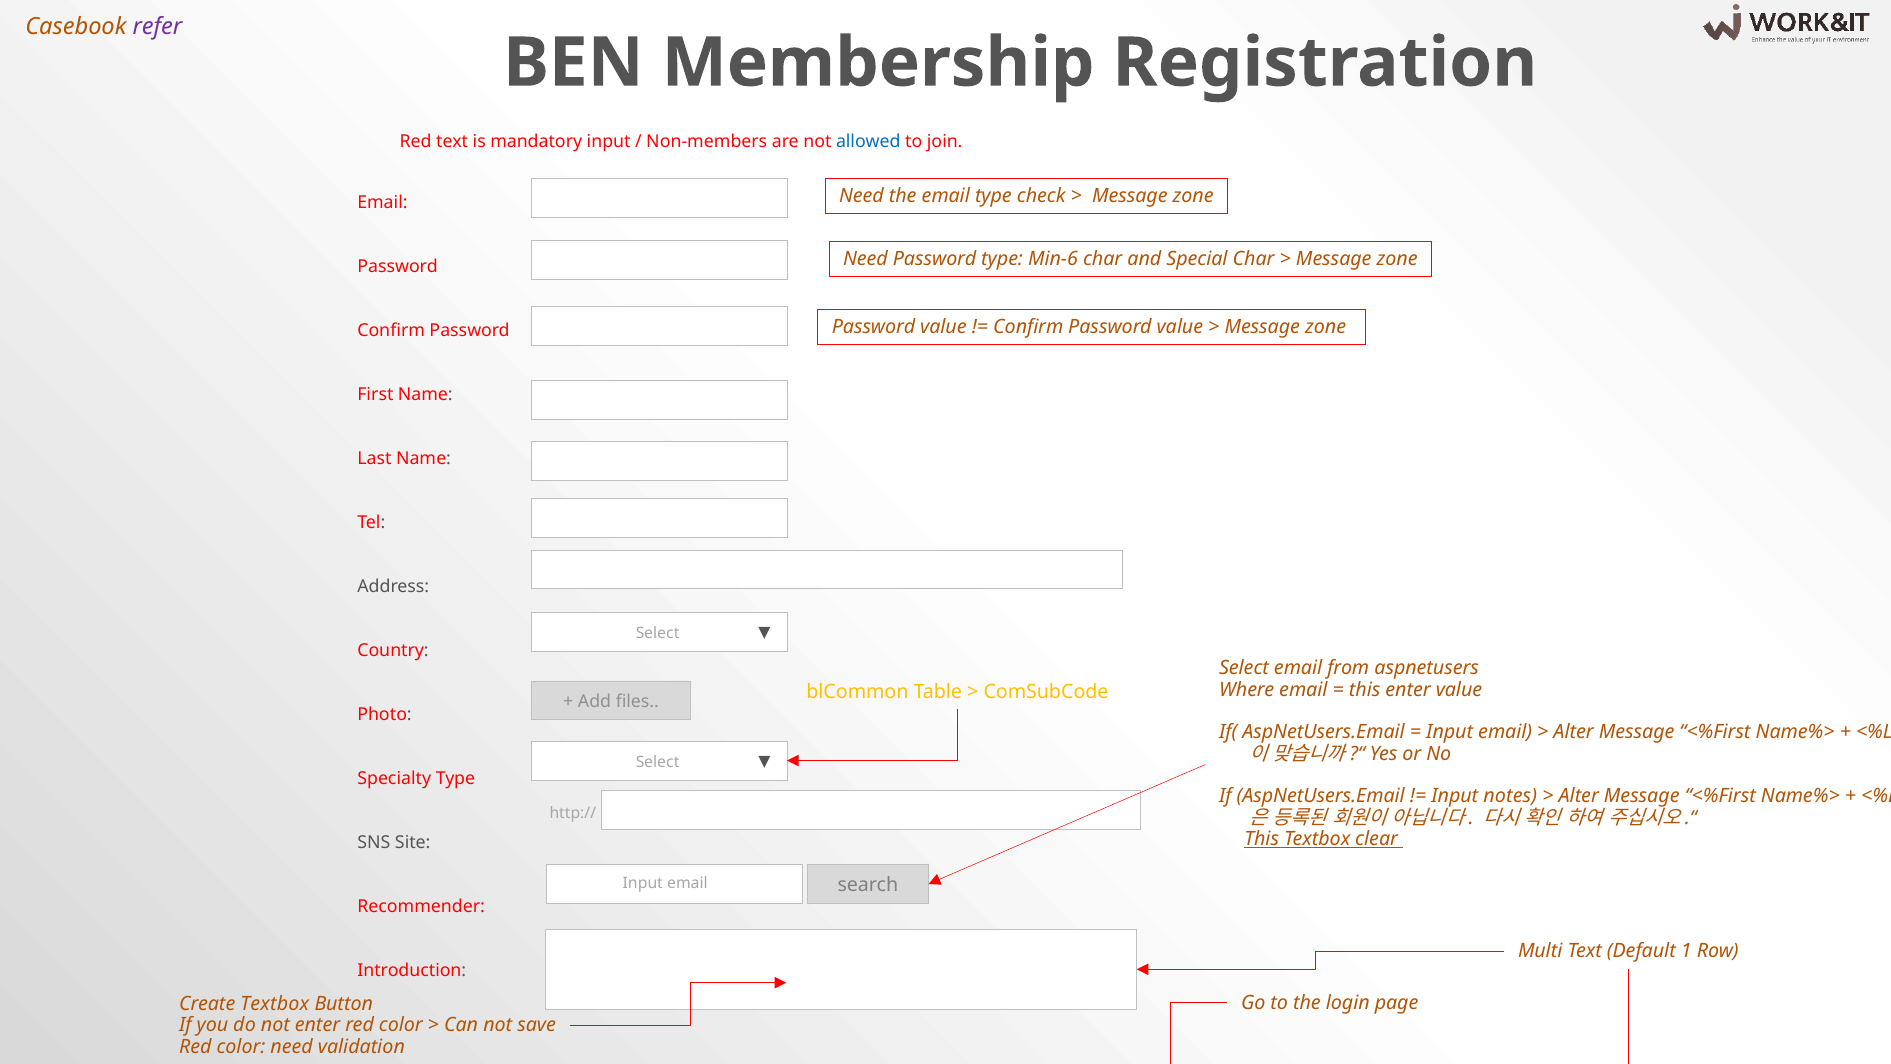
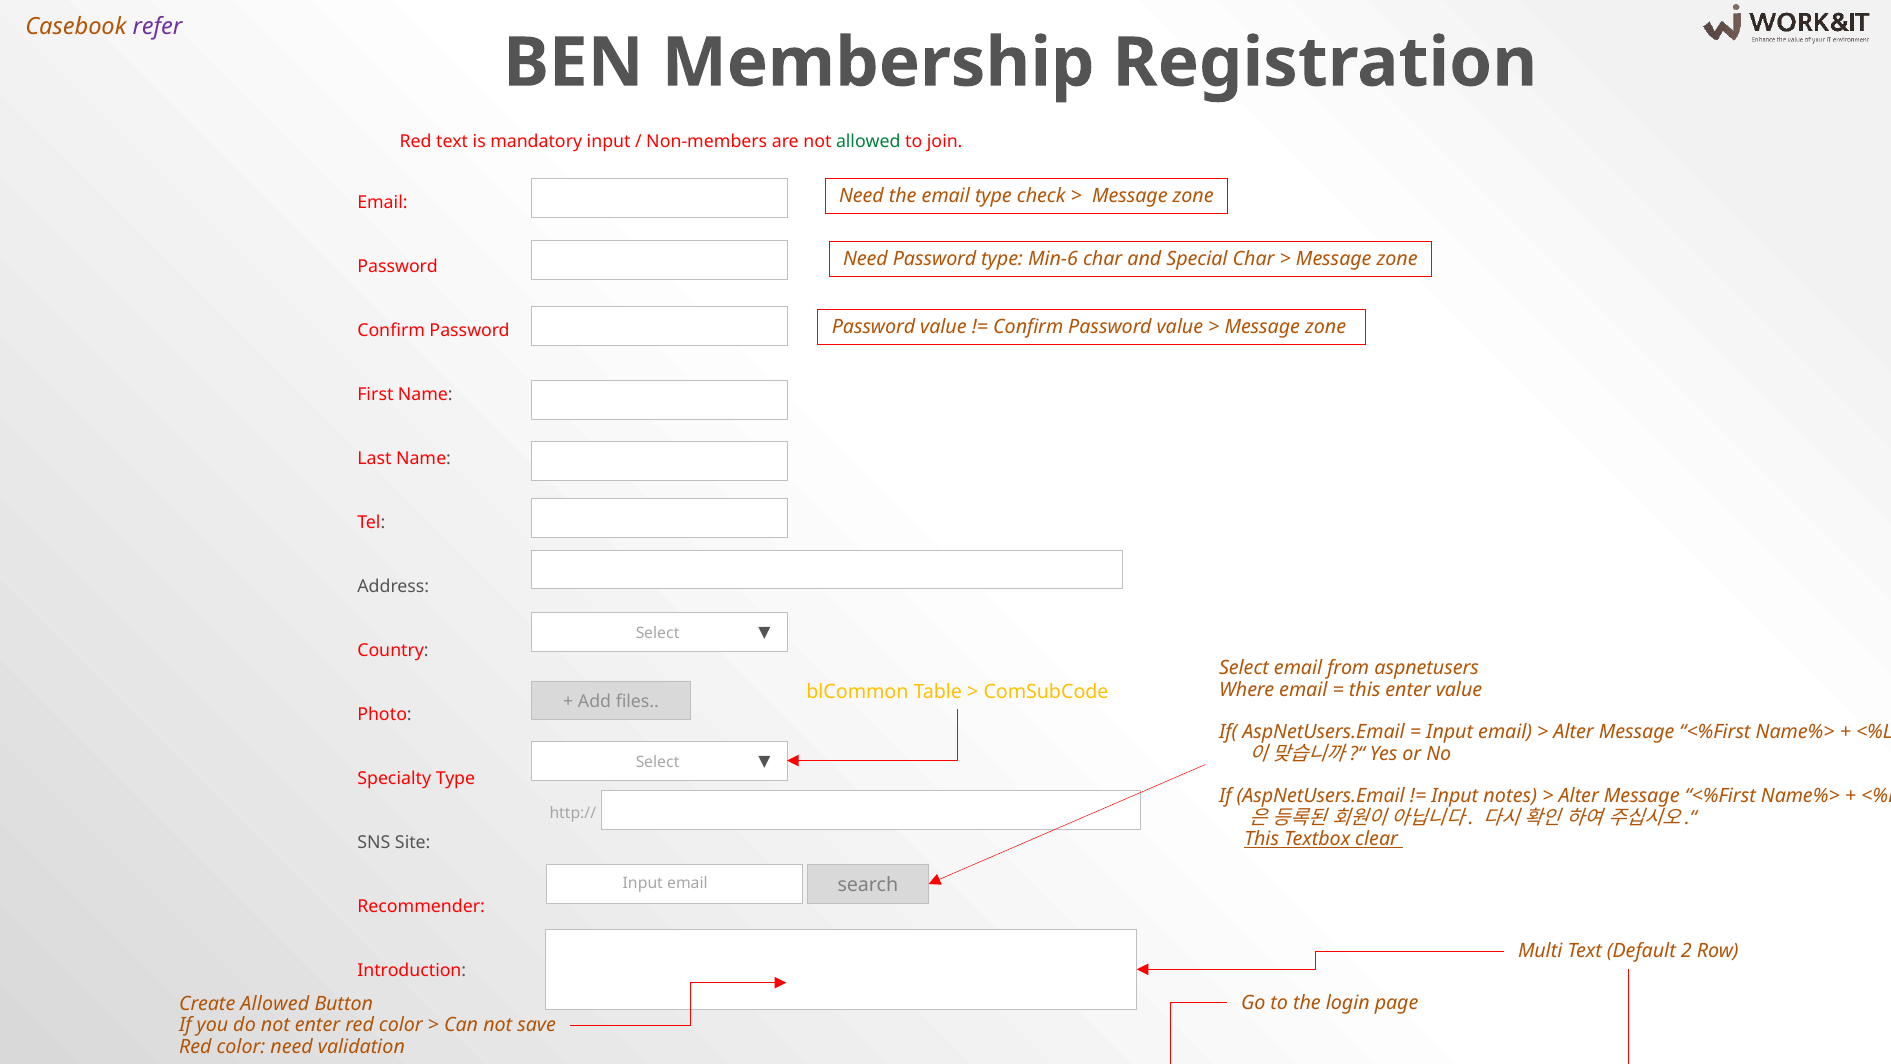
allowed colour: blue -> green (868, 141)
1: 1 -> 2 (1686, 951)
Create Textbox: Textbox -> Allowed (275, 1004)
